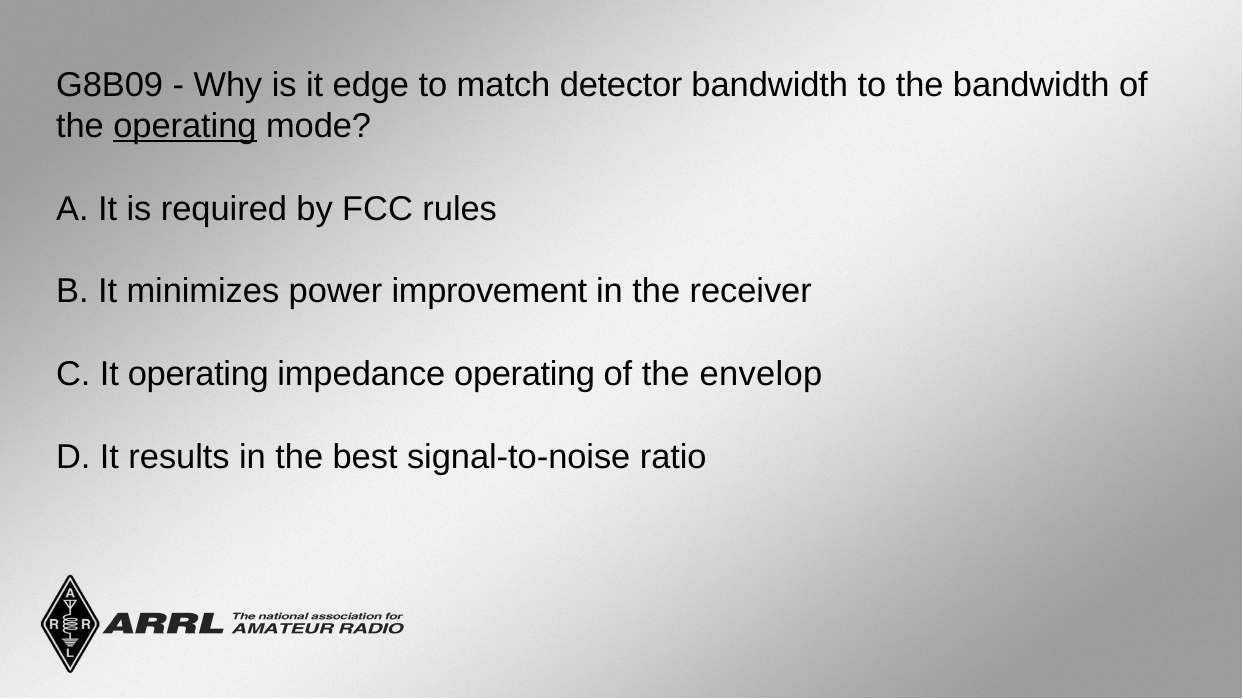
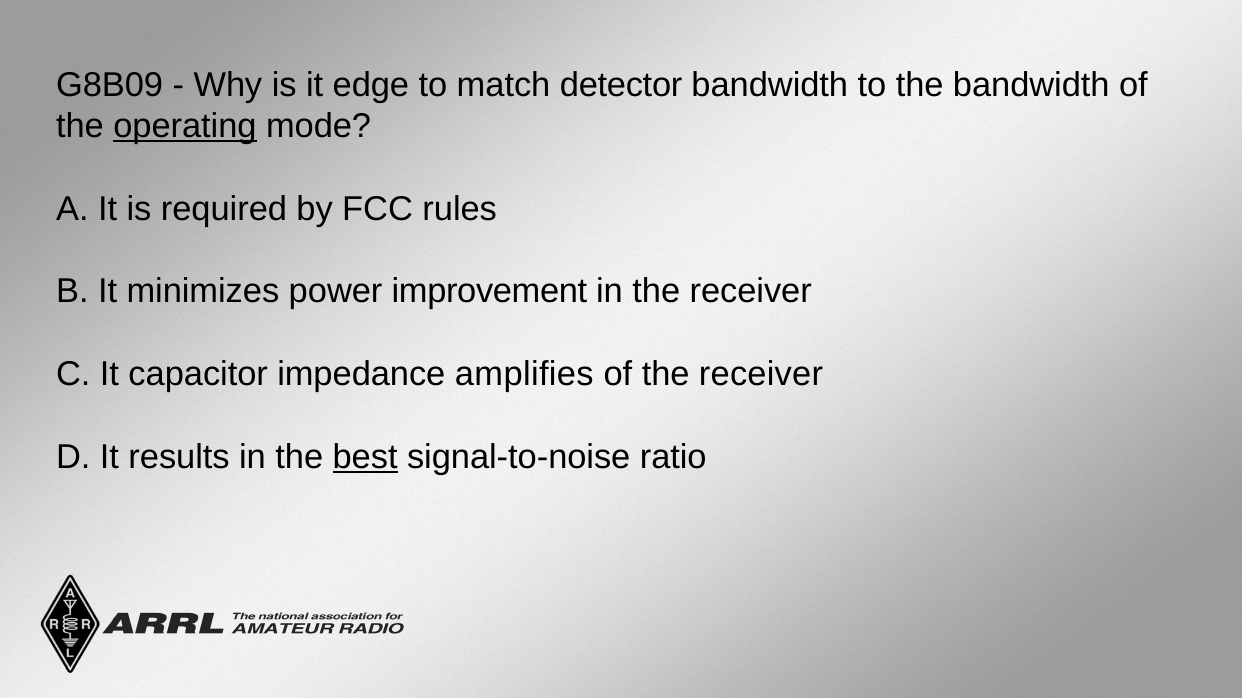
It operating: operating -> capacitor (198, 374)
impedance operating: operating -> amplifies (524, 374)
of the envelop: envelop -> receiver (761, 374)
best underline: none -> present (365, 457)
